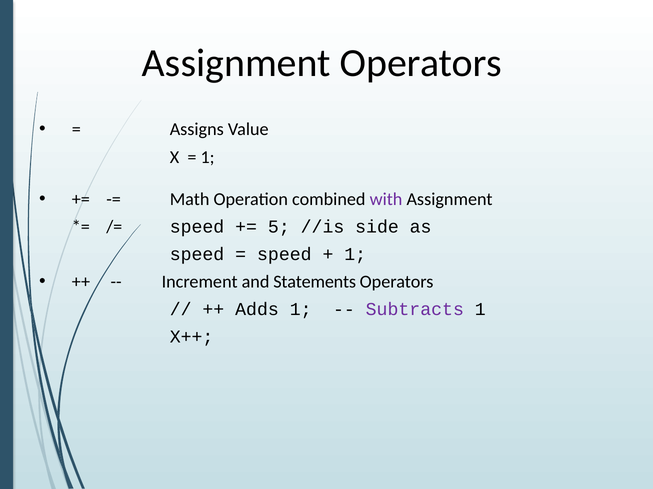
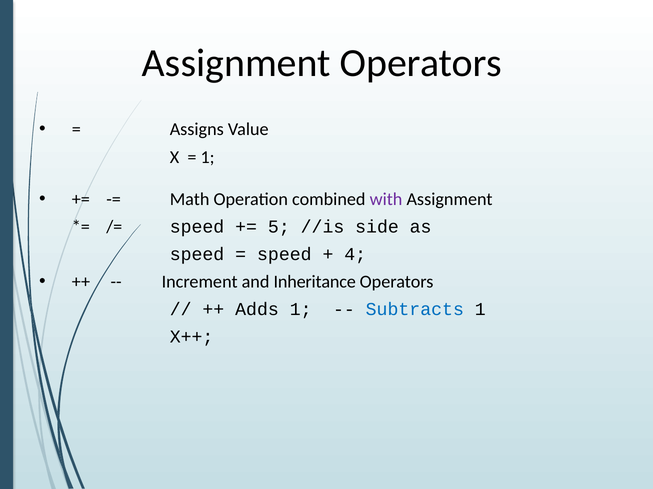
1: 1 -> 4 (355, 255)
Statements: Statements -> Inheritance (315, 282)
Subtracts colour: purple -> blue (415, 310)
